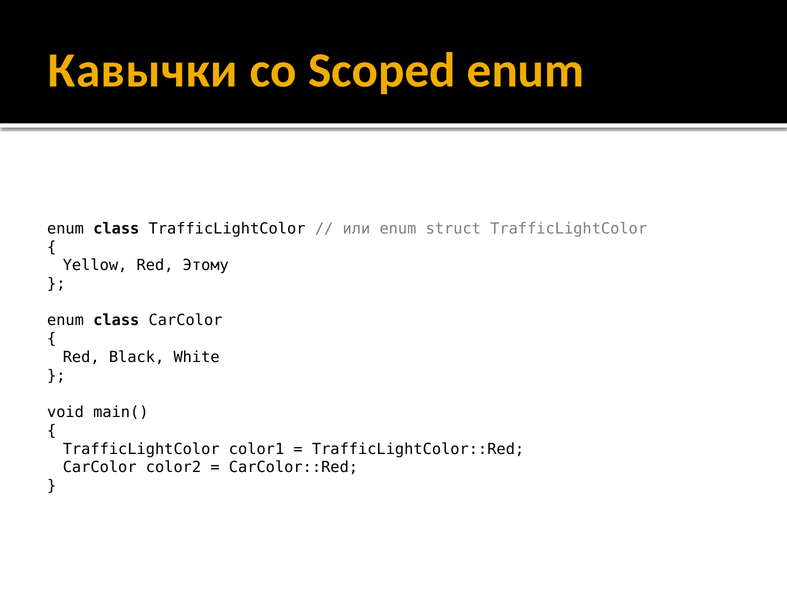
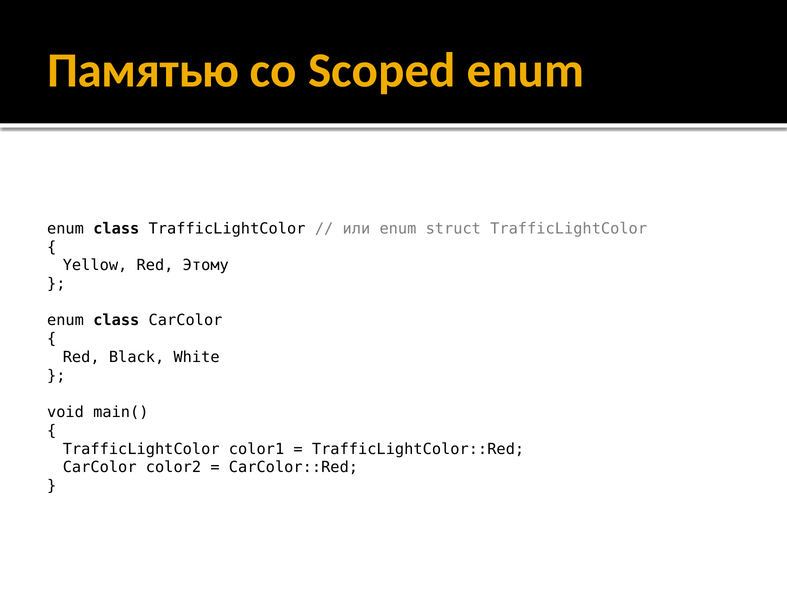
Кавычки: Кавычки -> Памятью (143, 70)
